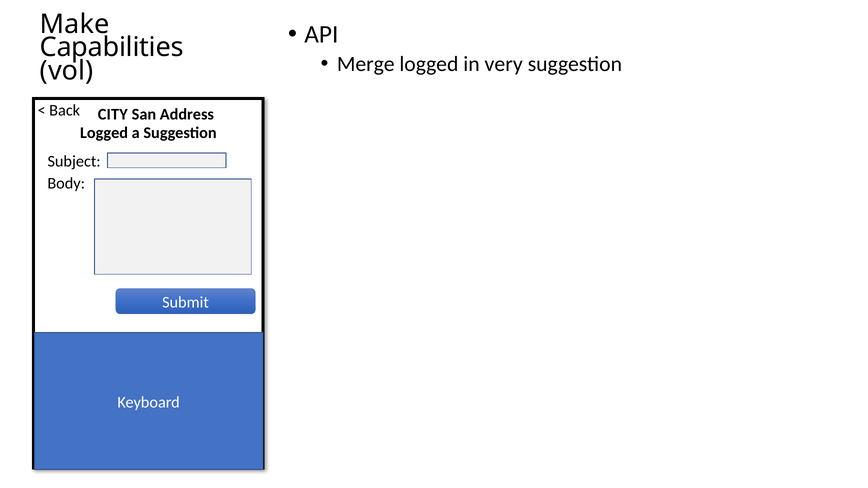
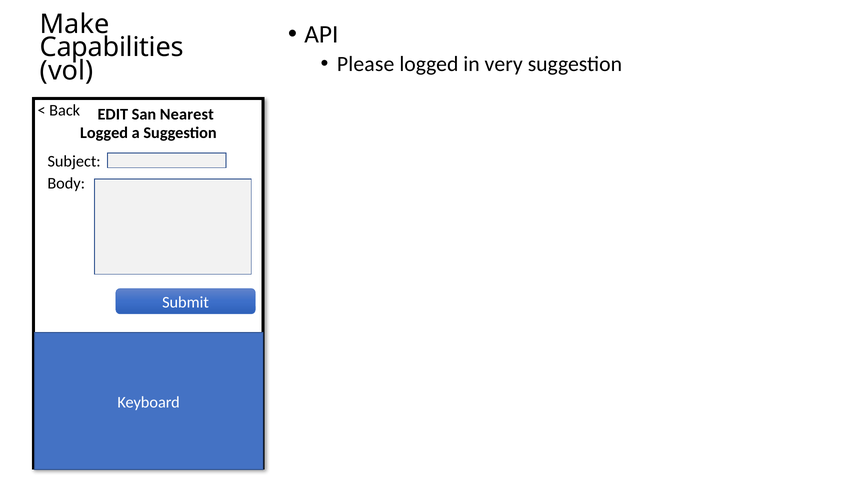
Merge: Merge -> Please (366, 64)
CITY: CITY -> EDIT (113, 115)
Address: Address -> Nearest (187, 115)
